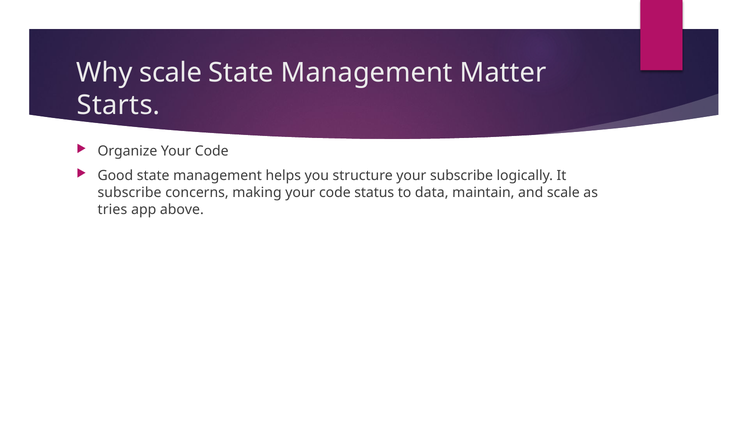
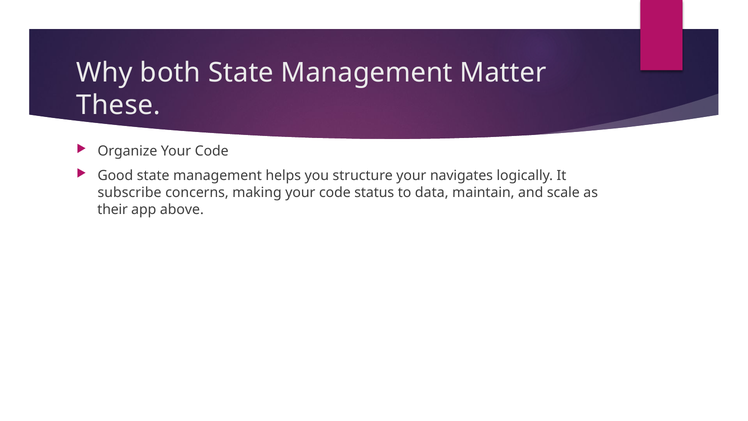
Why scale: scale -> both (170, 72)
Starts: Starts -> These (119, 105)
your subscribe: subscribe -> navigates (461, 176)
tries: tries -> their (113, 209)
